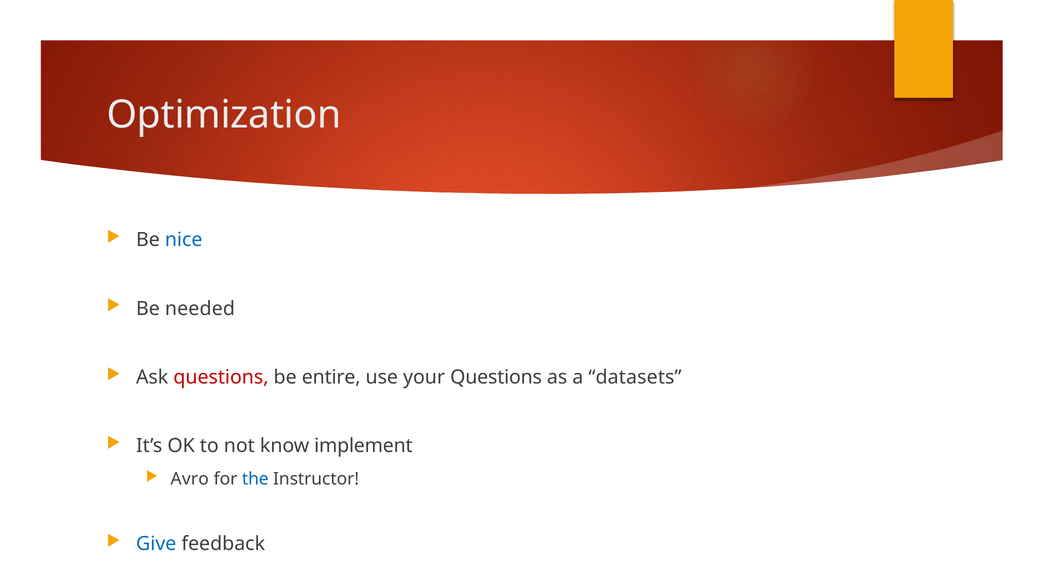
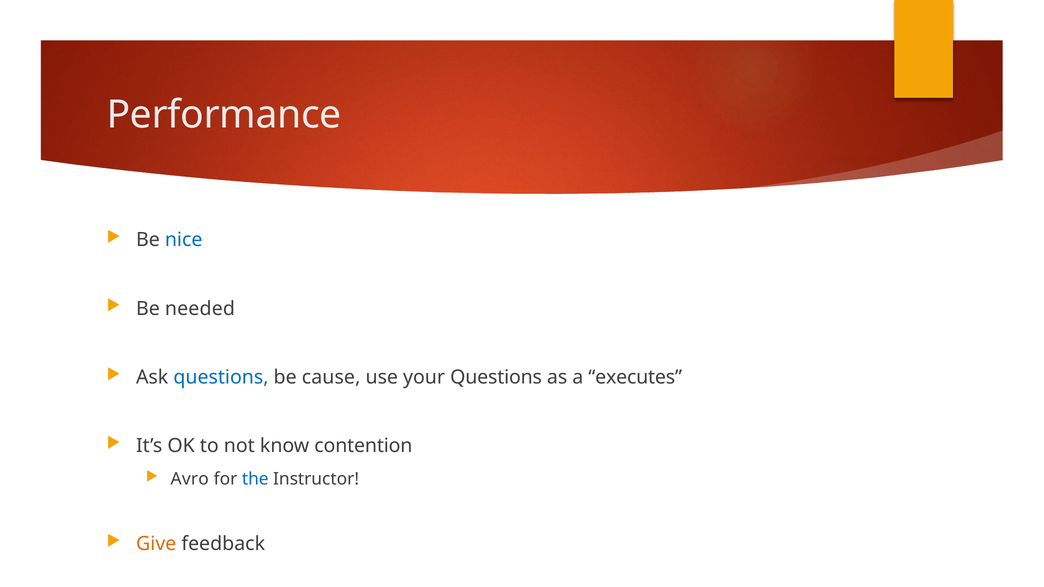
Optimization: Optimization -> Performance (224, 115)
questions colour: red -> blue (221, 377)
entire: entire -> cause (331, 377)
datasets: datasets -> executes (635, 377)
implement: implement -> contention (363, 446)
Give colour: blue -> orange (156, 544)
